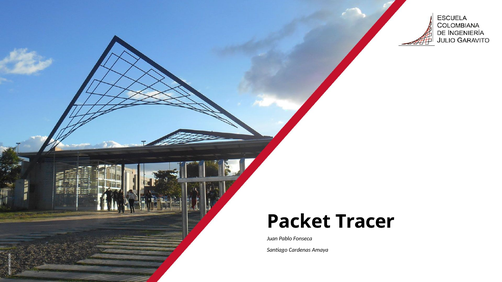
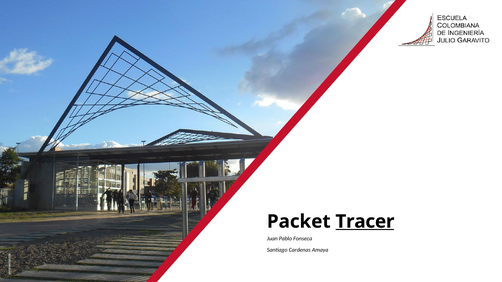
Tracer underline: none -> present (365, 222)
